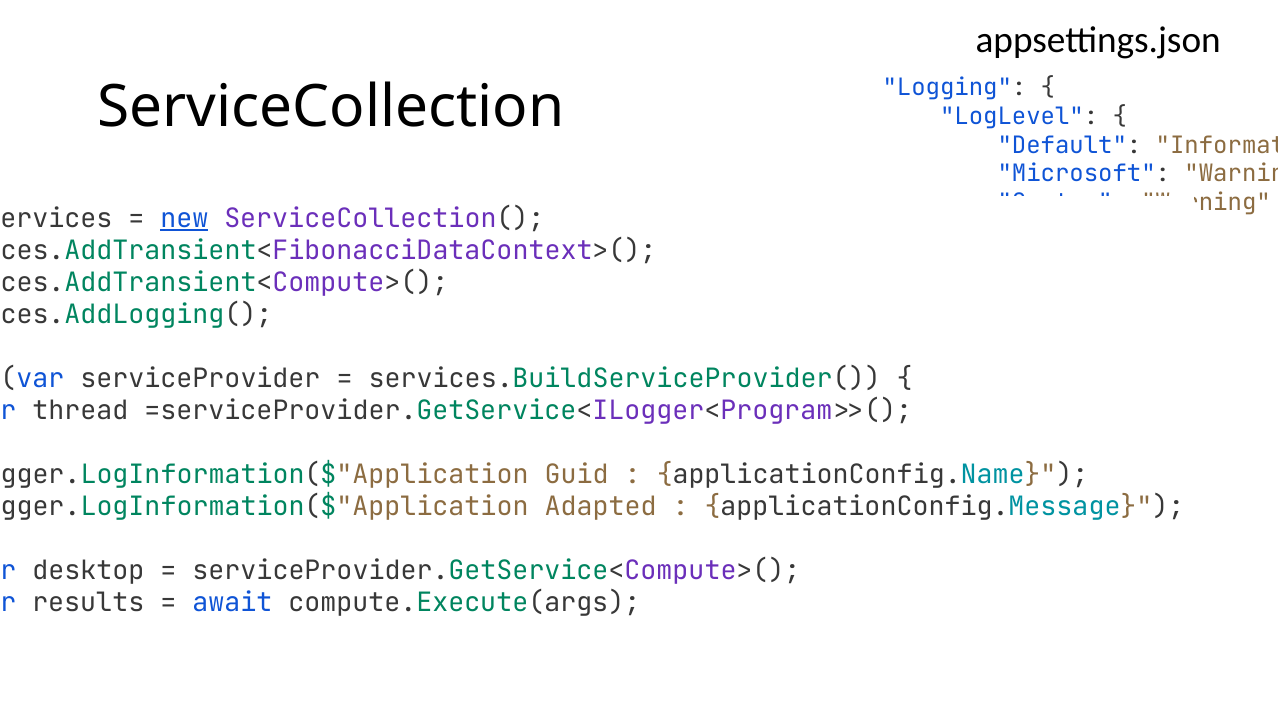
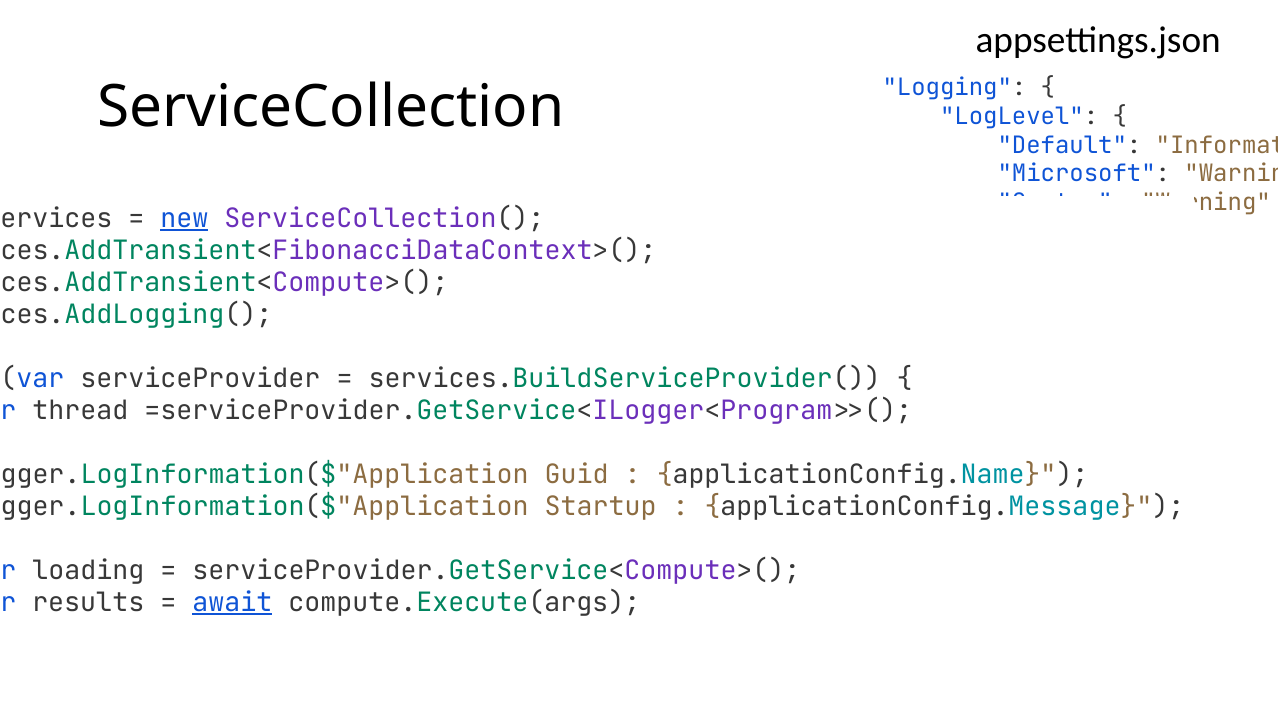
Adapted: Adapted -> Startup (601, 506)
desktop: desktop -> loading (88, 570)
await underline: none -> present (232, 602)
